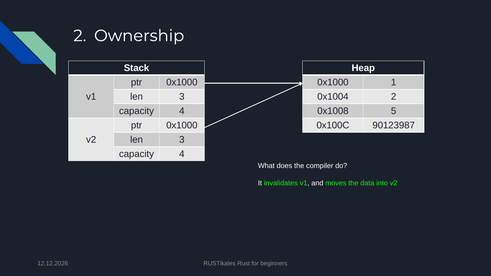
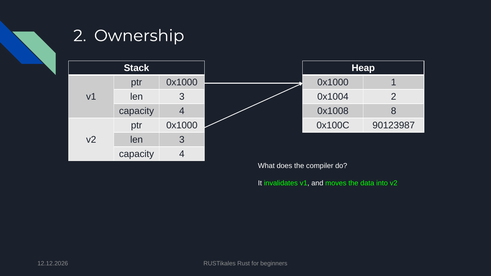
5: 5 -> 8 (394, 111)
